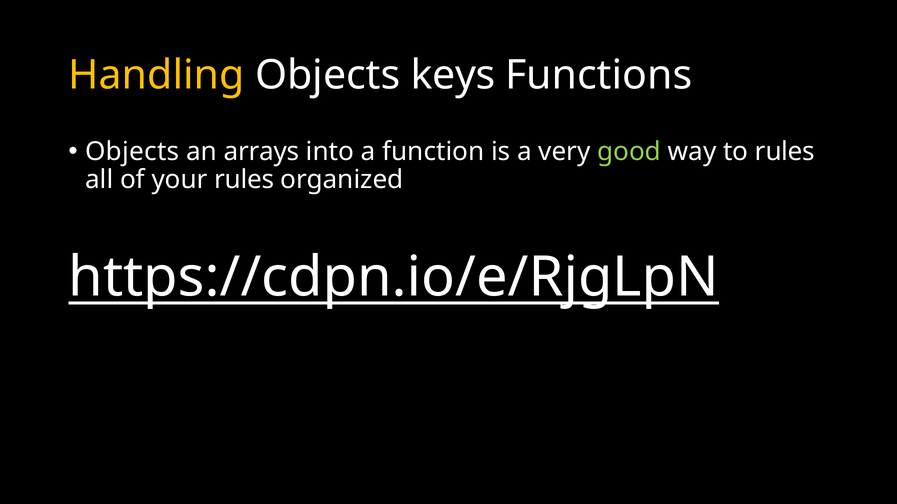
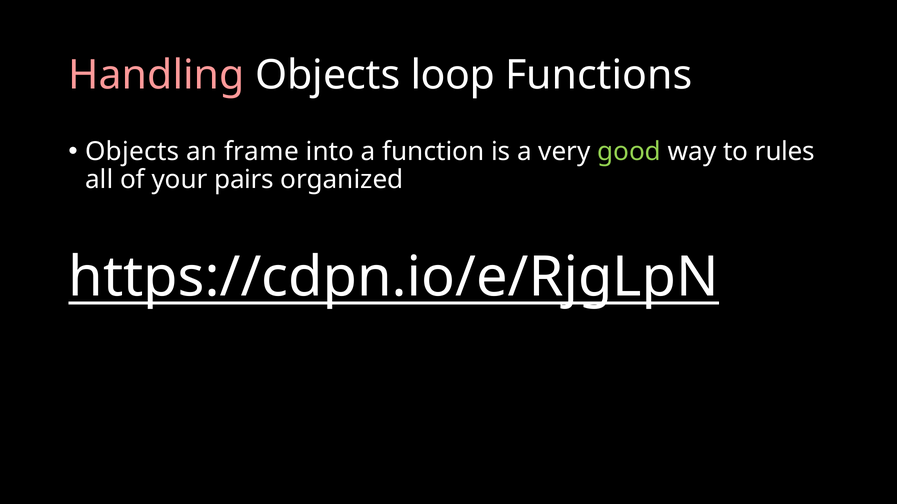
Handling colour: yellow -> pink (156, 75)
keys: keys -> loop (453, 75)
arrays: arrays -> frame (261, 152)
your rules: rules -> pairs (244, 180)
